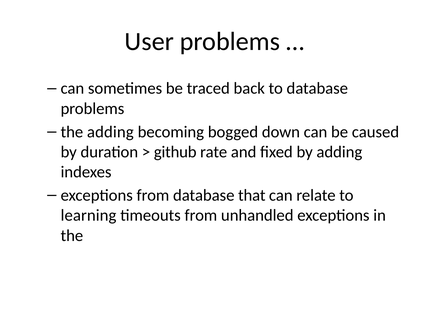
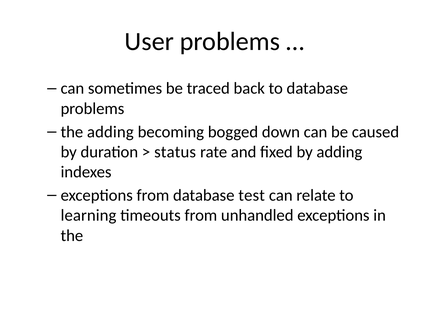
github: github -> status (175, 152)
that: that -> test (252, 195)
